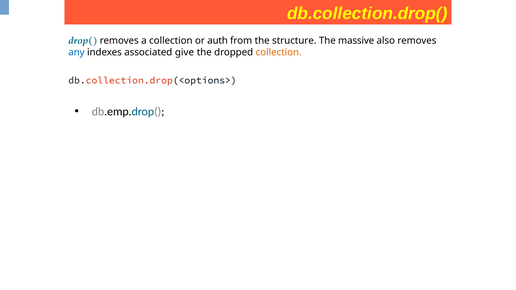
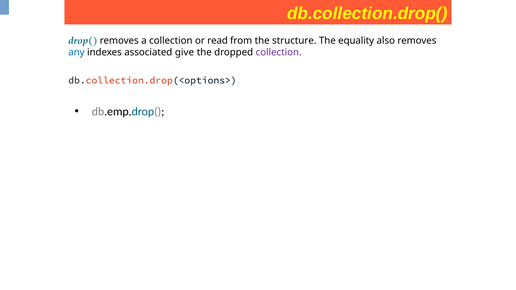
auth: auth -> read (218, 41)
massive: massive -> equality (356, 41)
collection colour: orange -> purple (279, 52)
